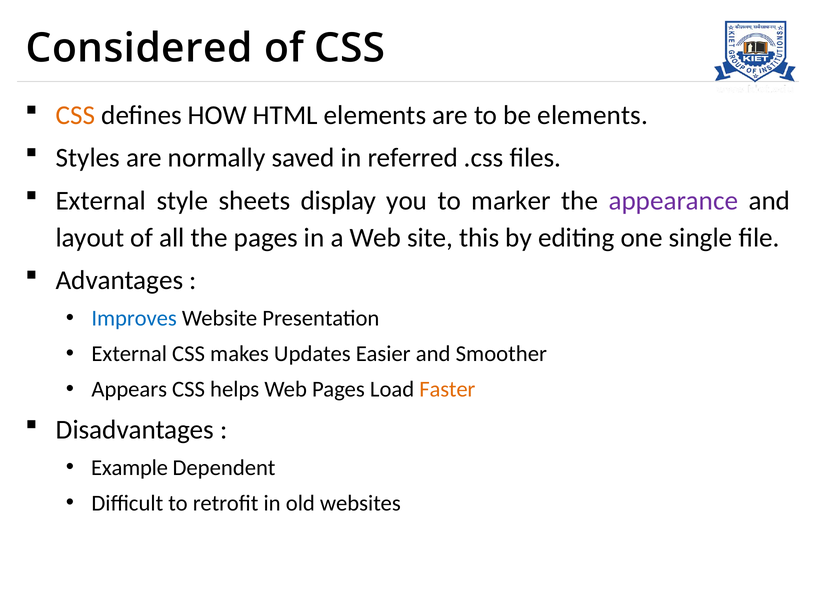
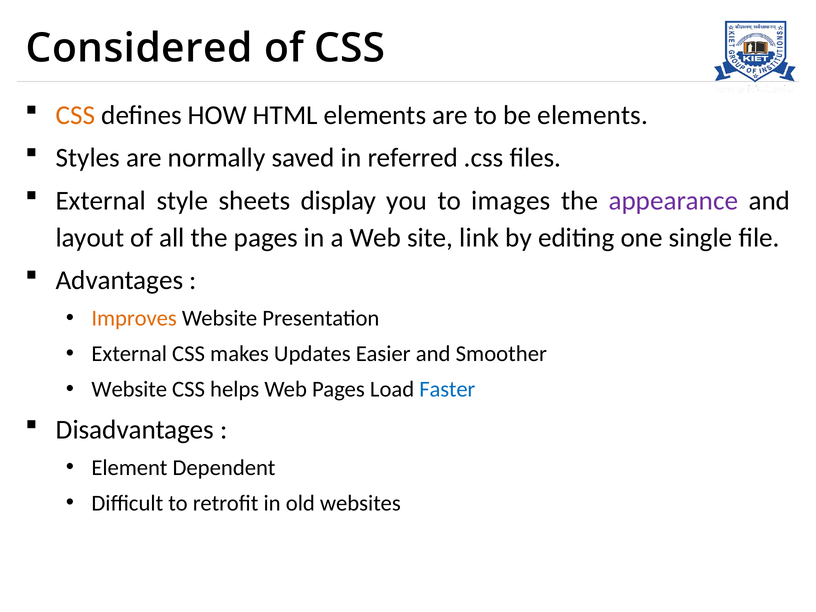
marker: marker -> images (511, 201)
this: this -> link (479, 238)
Improves colour: blue -> orange (134, 318)
Appears: Appears -> Website (129, 389)
Faster colour: orange -> blue (447, 389)
Example: Example -> Element (129, 468)
